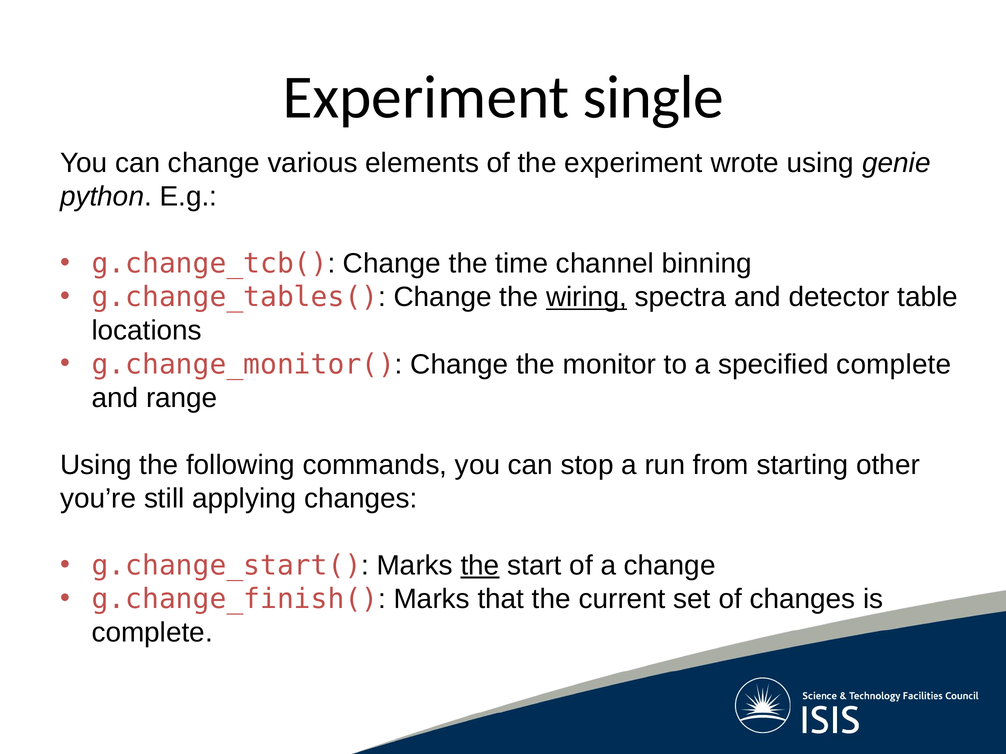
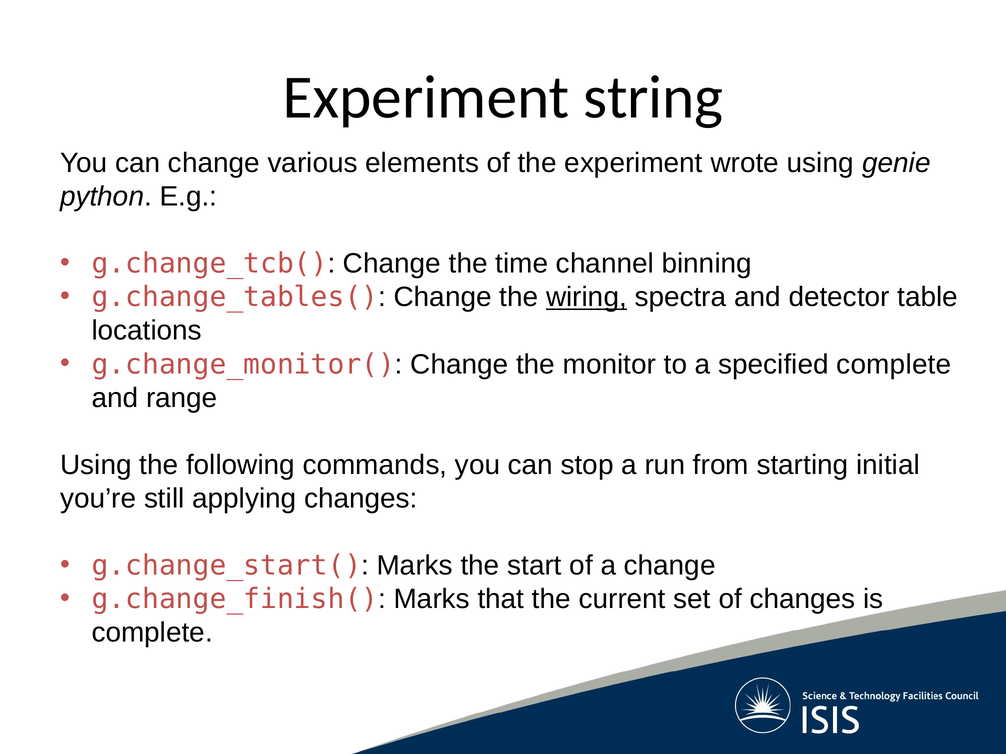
single: single -> string (653, 97)
other: other -> initial (888, 465)
the underline: present -> none (480, 566)
